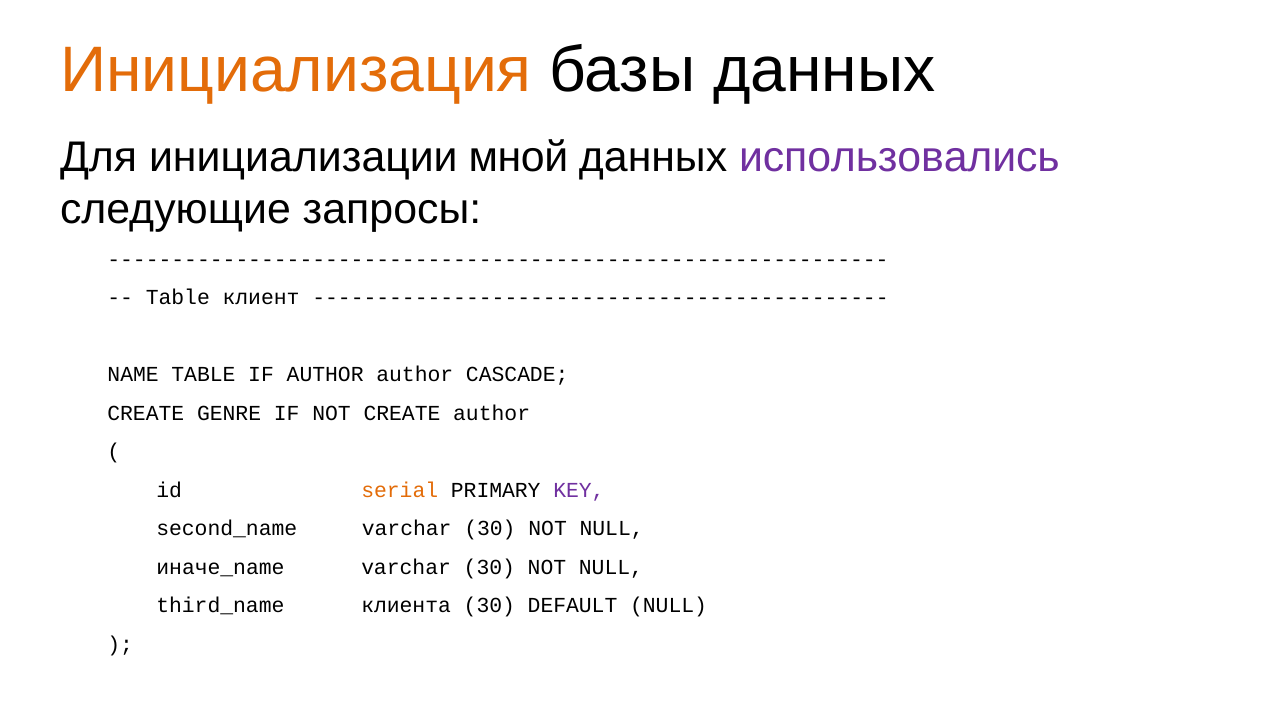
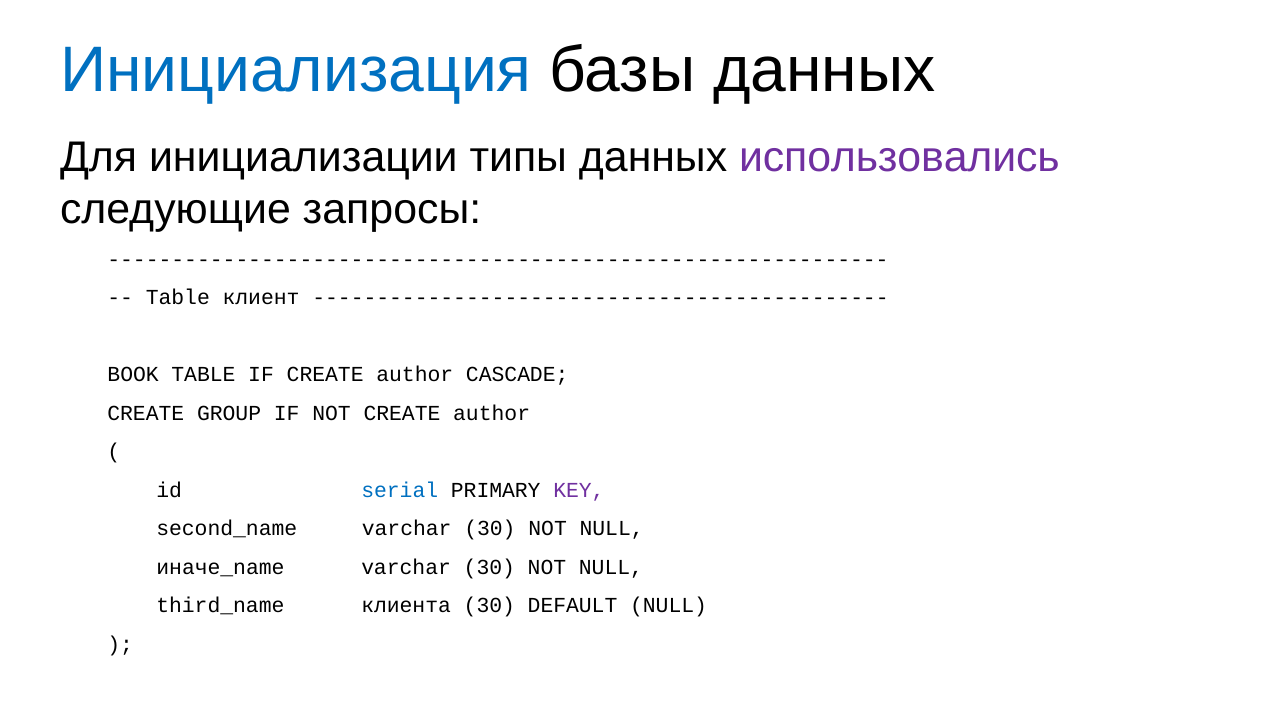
Инициализация colour: orange -> blue (296, 70)
мной: мной -> типы (518, 158)
NAME: NAME -> BOOK (133, 375)
IF AUTHOR: AUTHOR -> CREATE (325, 375)
GENRE: GENRE -> GROUP (229, 413)
serial colour: orange -> blue (400, 490)
